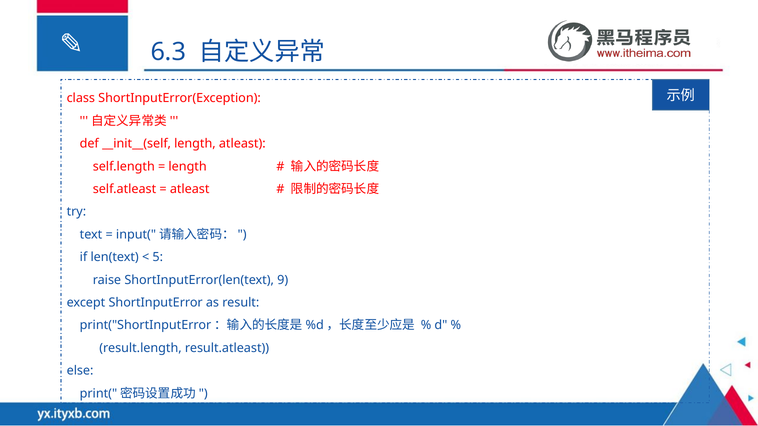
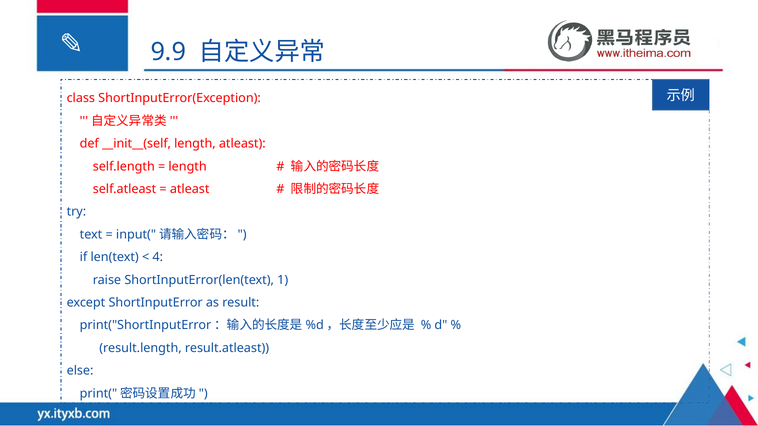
6.3: 6.3 -> 9.9 (168, 52)
5: 5 -> 4 (158, 257)
9: 9 -> 1 (283, 280)
